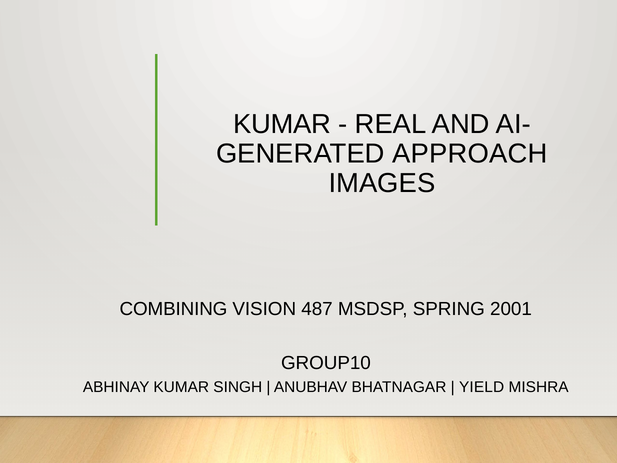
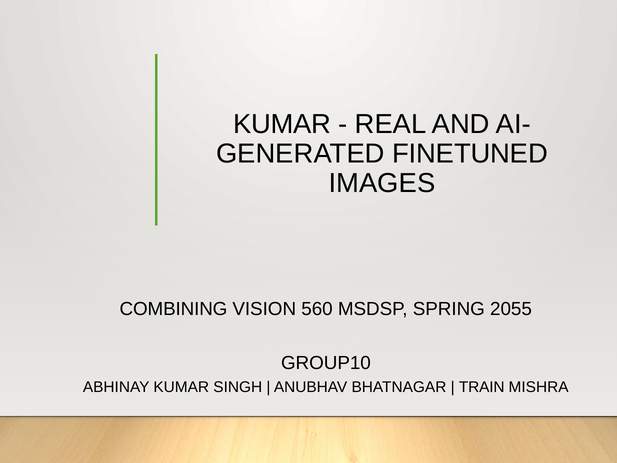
APPROACH: APPROACH -> FINETUNED (470, 154)
487: 487 -> 560 (317, 309)
2001: 2001 -> 2055 (511, 309)
YIELD: YIELD -> TRAIN (482, 387)
